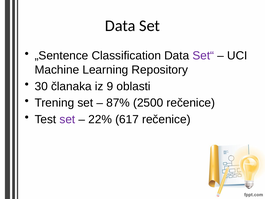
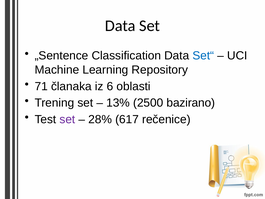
Set“ colour: purple -> blue (203, 56)
30: 30 -> 71 (41, 86)
9: 9 -> 6 (110, 86)
87%: 87% -> 13% (118, 103)
2500 rečenice: rečenice -> bazirano (191, 103)
22%: 22% -> 28% (100, 119)
